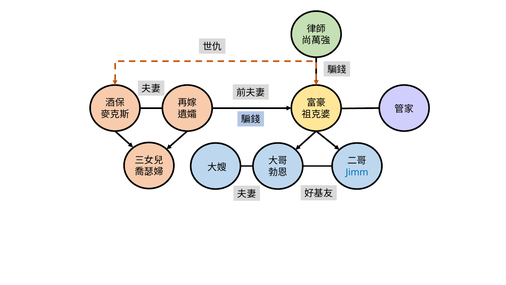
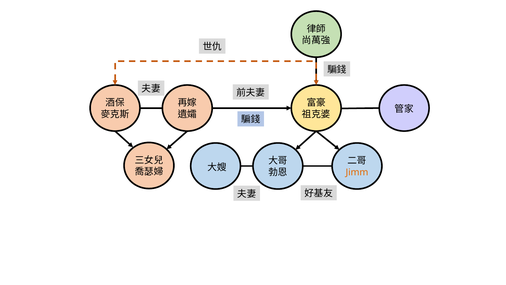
Jimm colour: blue -> orange (357, 172)
